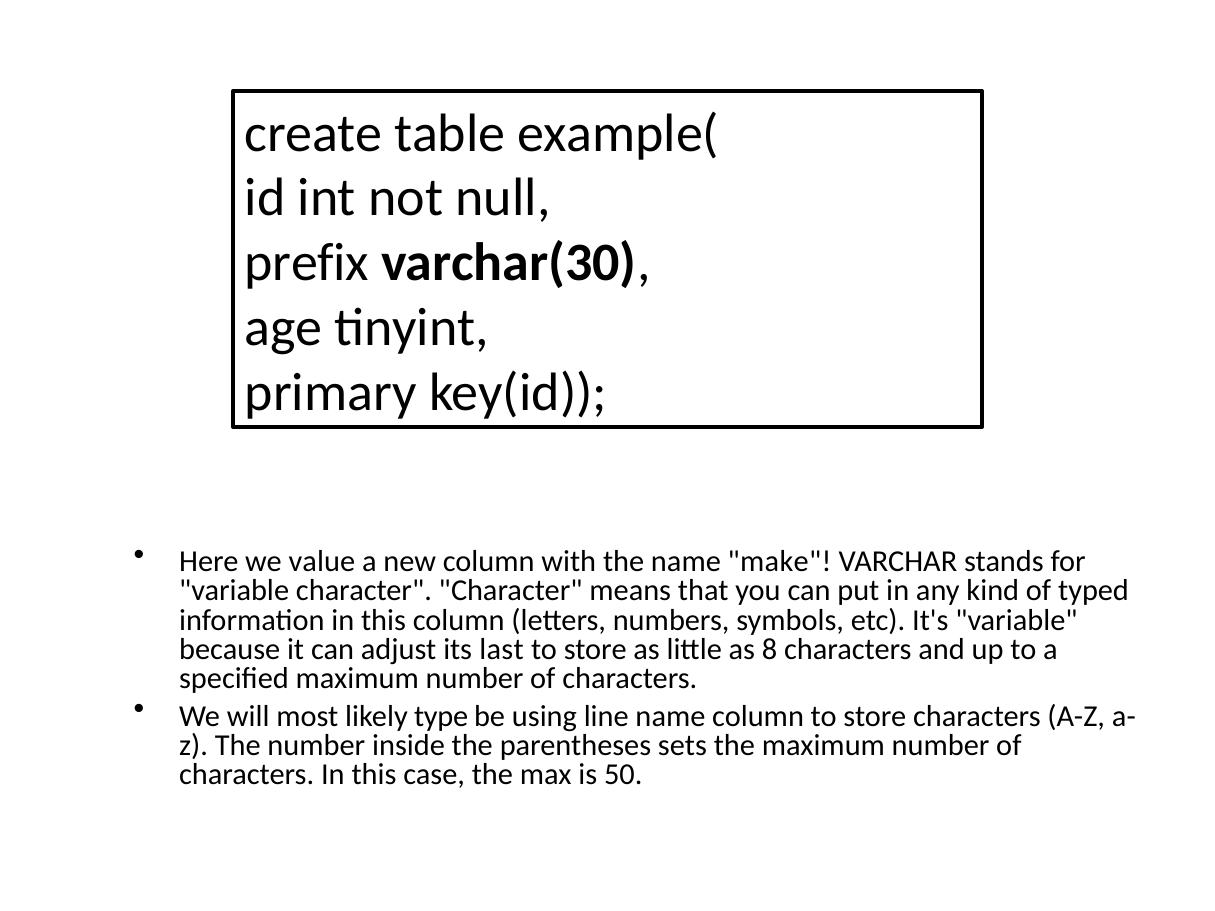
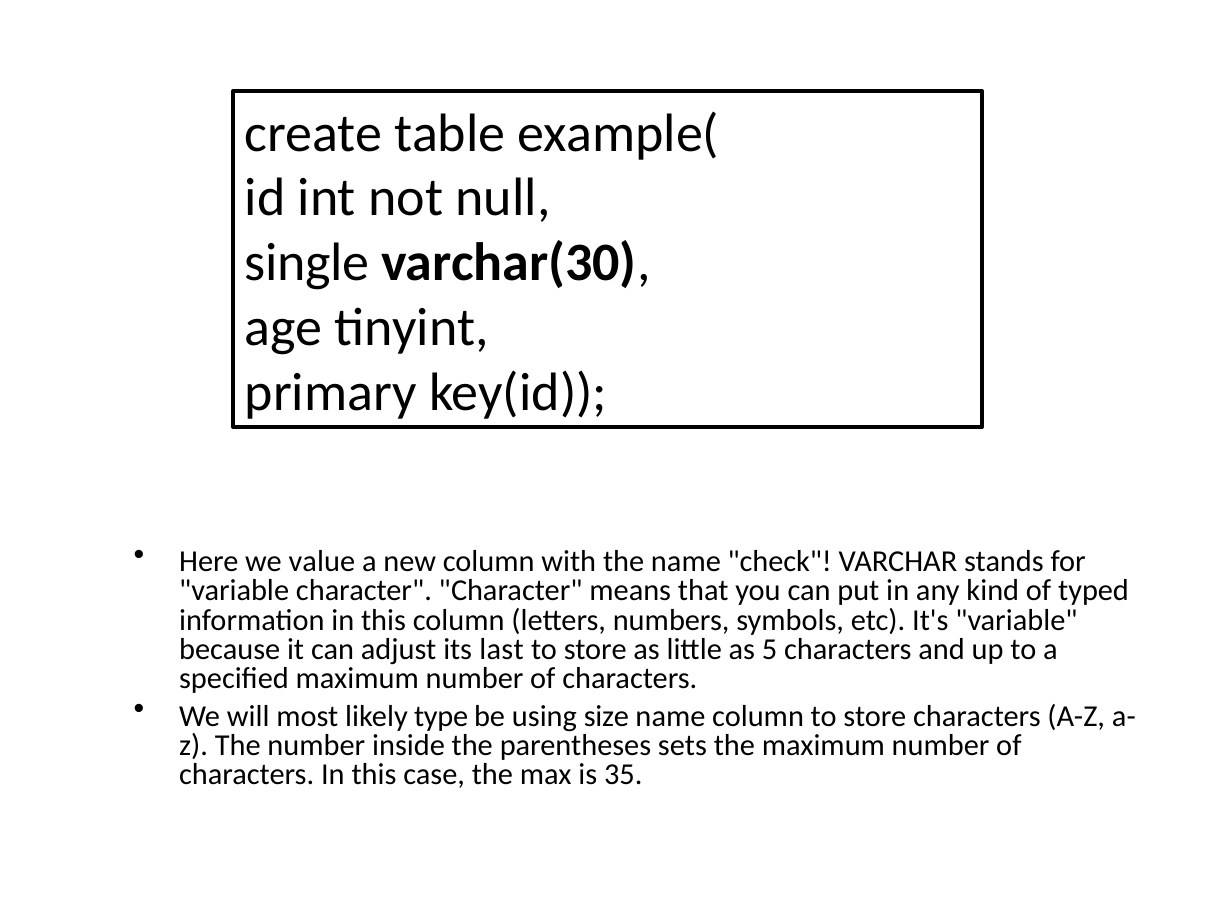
prefix: prefix -> single (307, 263)
make: make -> check (780, 562)
8: 8 -> 5 (770, 649)
line: line -> size (606, 716)
50: 50 -> 35 (623, 775)
